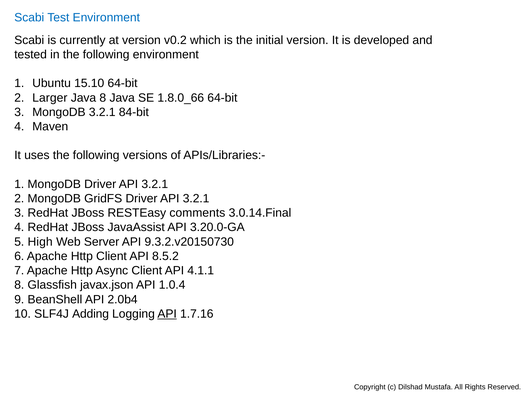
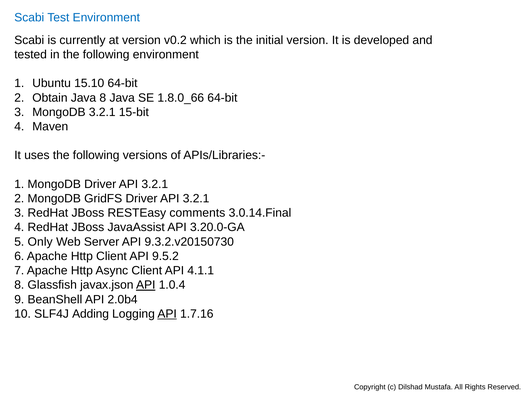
Larger: Larger -> Obtain (50, 98)
84-bit: 84-bit -> 15-bit (134, 112)
High: High -> Only (40, 242)
8.5.2: 8.5.2 -> 9.5.2 (165, 256)
API underline: none -> present (146, 285)
